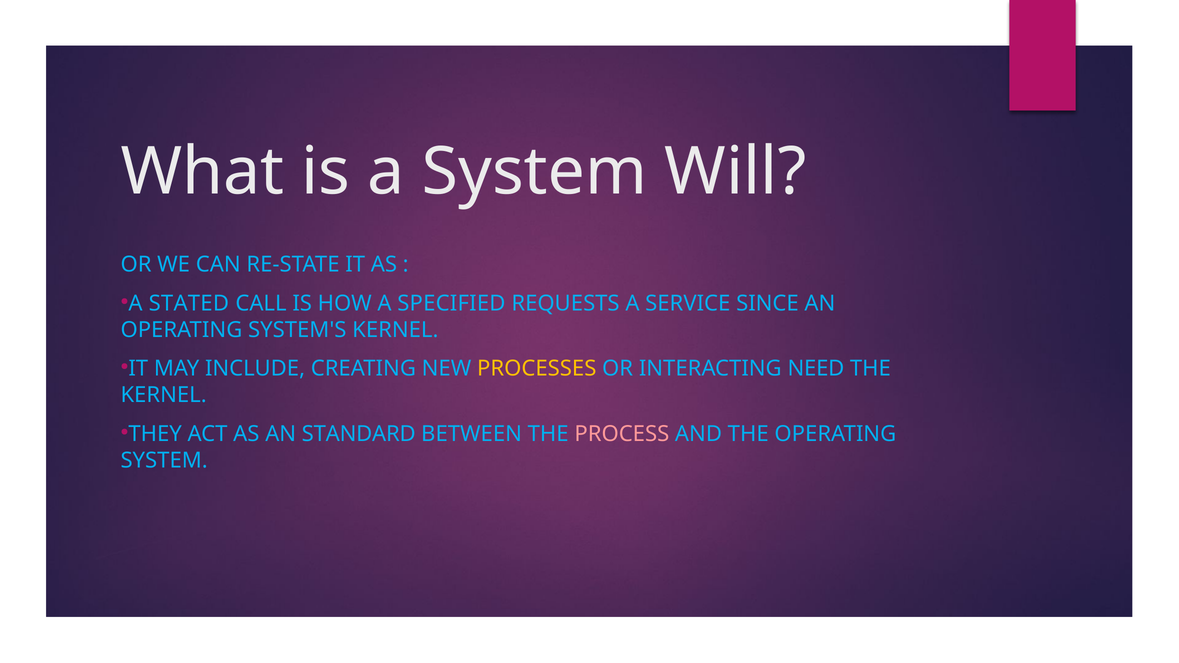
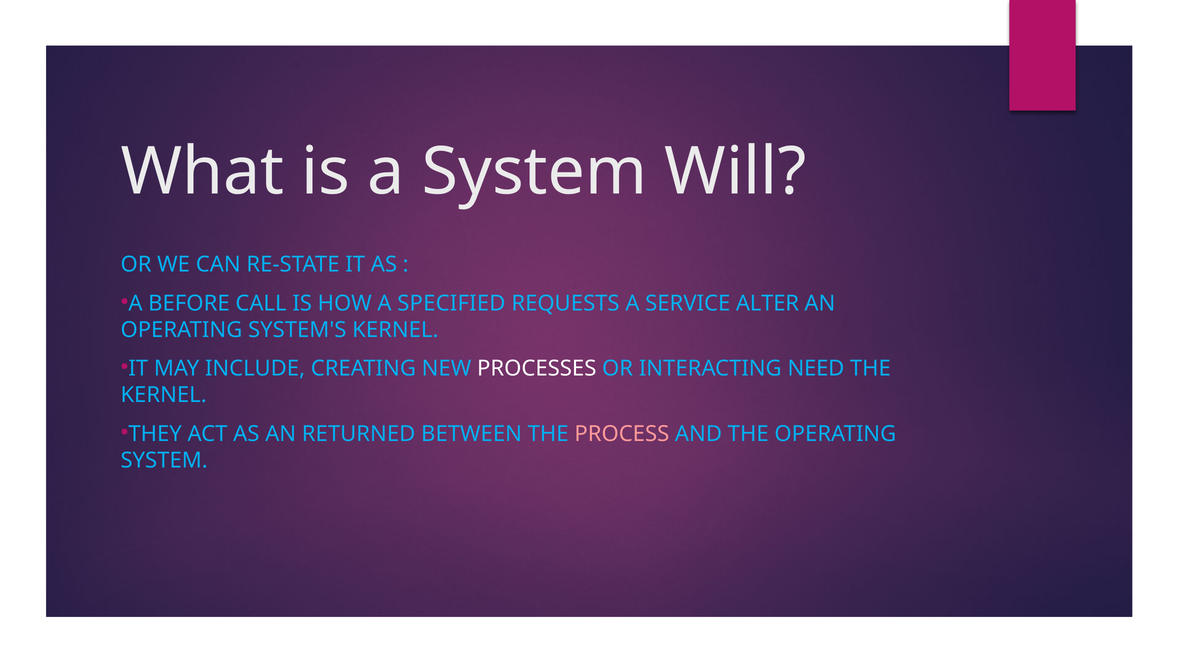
STATED: STATED -> BEFORE (189, 303)
SINCE: SINCE -> ALTER (768, 303)
PROCESSES colour: yellow -> white (537, 369)
STANDARD: STANDARD -> RETURNED (359, 434)
